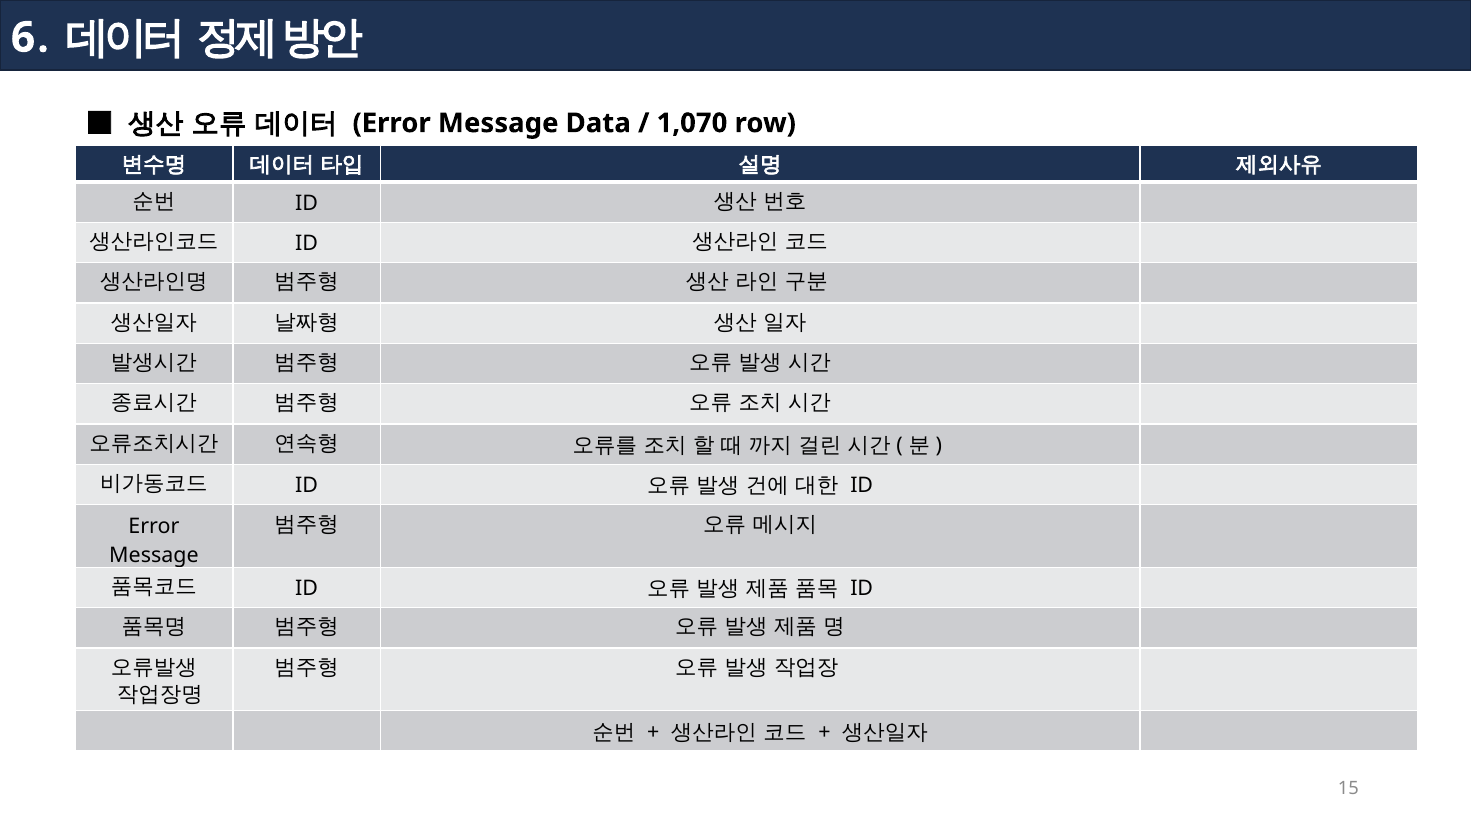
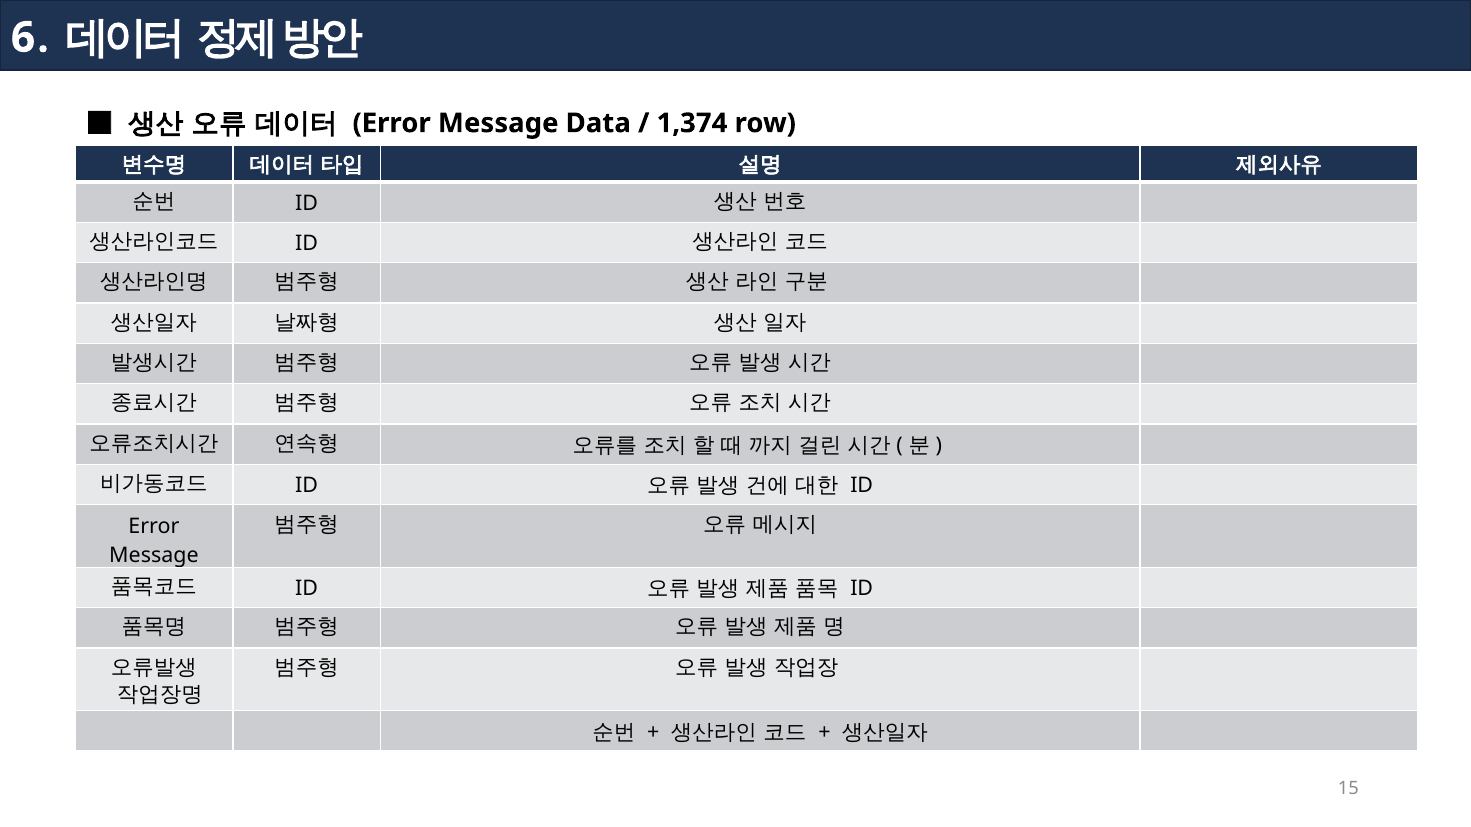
1,070: 1,070 -> 1,374 (692, 123)
